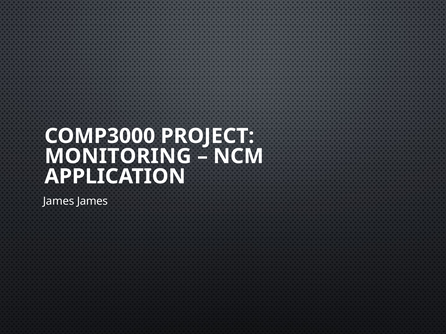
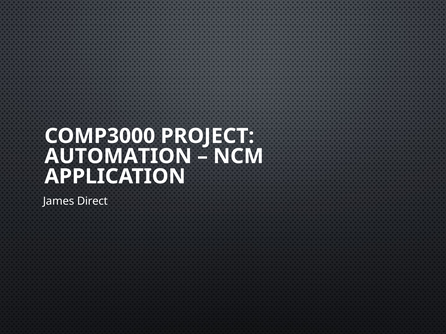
MONITORING: MONITORING -> AUTOMATION (118, 156)
James James: James -> Direct (92, 201)
